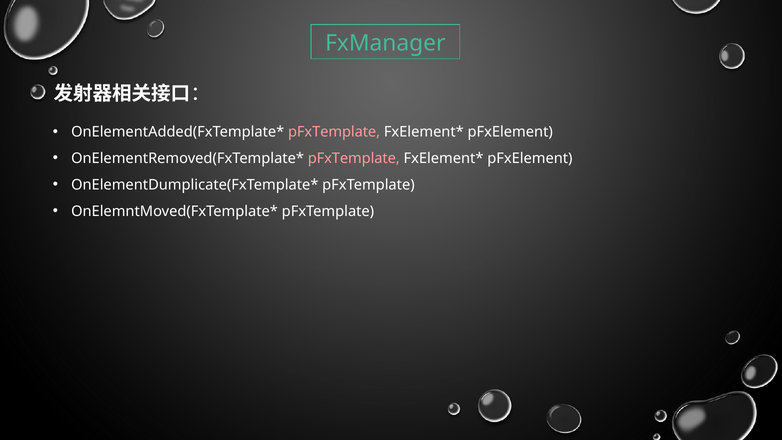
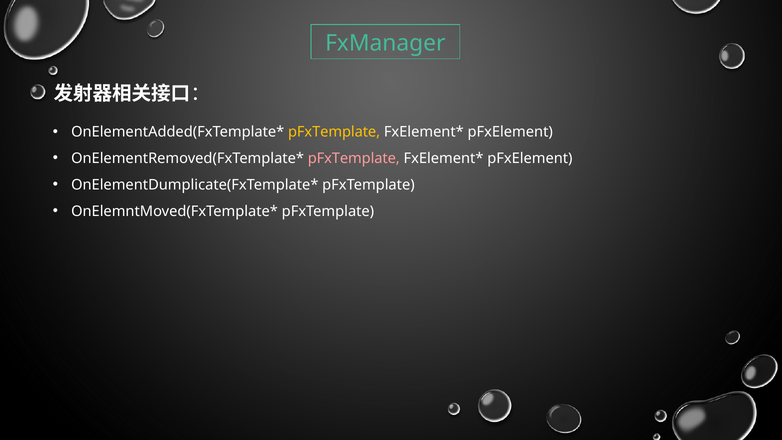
pFxTemplate colour: pink -> yellow (334, 132)
